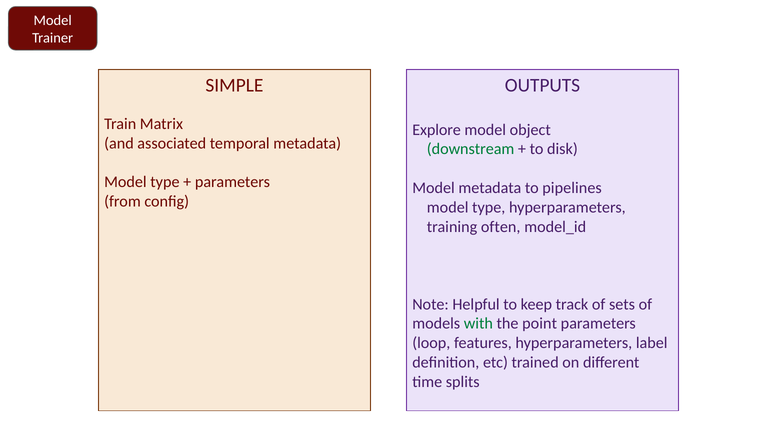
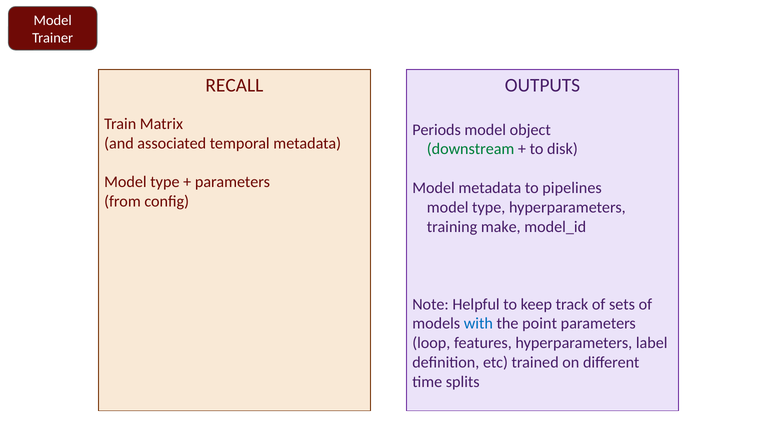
SIMPLE: SIMPLE -> RECALL (234, 85)
Explore: Explore -> Periods (437, 130)
often: often -> make (501, 226)
with colour: green -> blue (478, 323)
